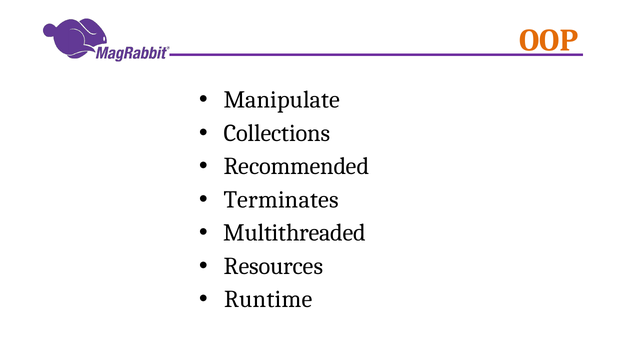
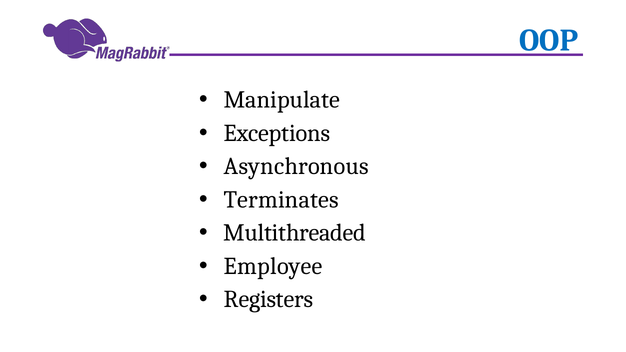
OOP colour: orange -> blue (549, 40)
Collections: Collections -> Exceptions (277, 133)
Recommended: Recommended -> Asynchronous (296, 166)
Resources: Resources -> Employee (273, 266)
Runtime: Runtime -> Registers (268, 299)
